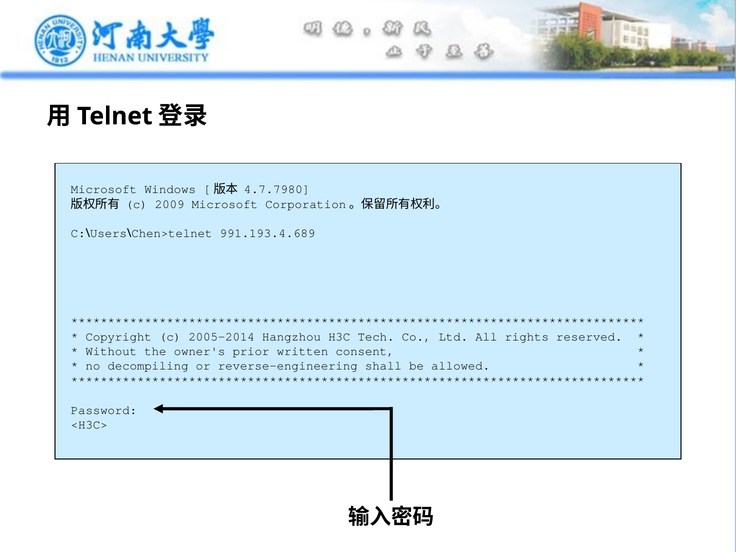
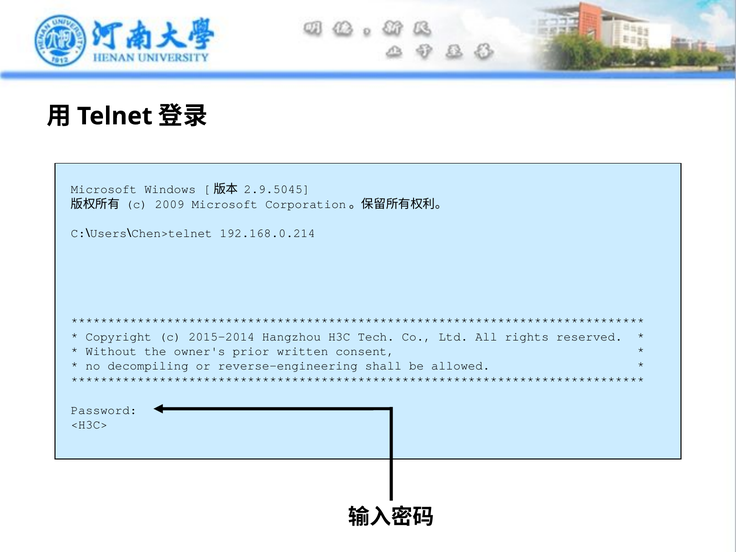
4.7.7980: 4.7.7980 -> 2.9.5045 (277, 189)
991.193.4.689: 991.193.4.689 -> 192.168.0.214 (268, 233)
2005-2014: 2005-2014 -> 2015-2014 (222, 336)
